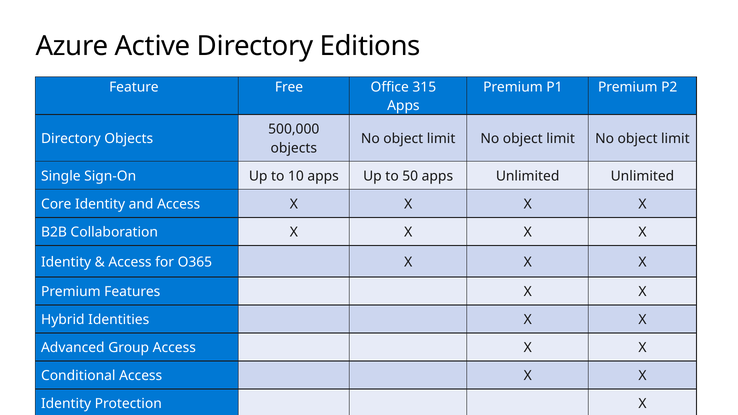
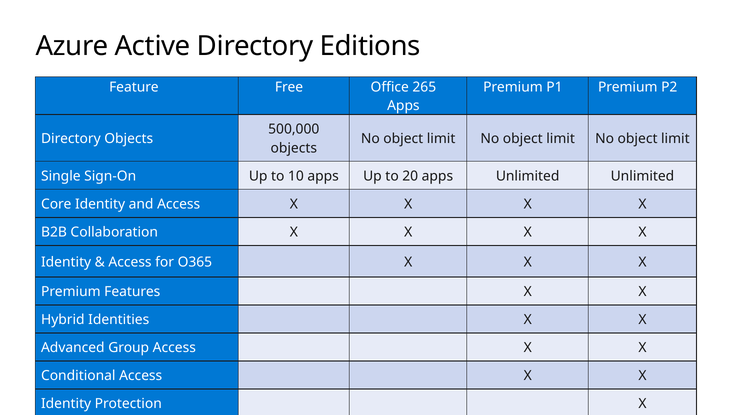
315: 315 -> 265 (424, 87)
50: 50 -> 20 (410, 176)
